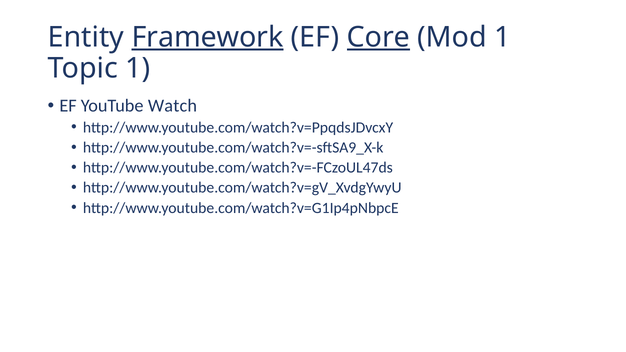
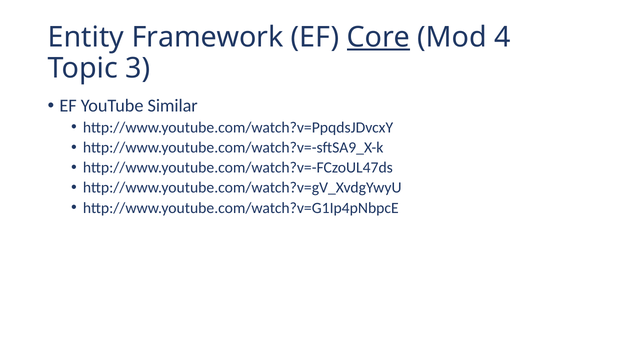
Framework underline: present -> none (208, 37)
Mod 1: 1 -> 4 (503, 37)
Topic 1: 1 -> 3 (138, 68)
Watch: Watch -> Similar (173, 106)
